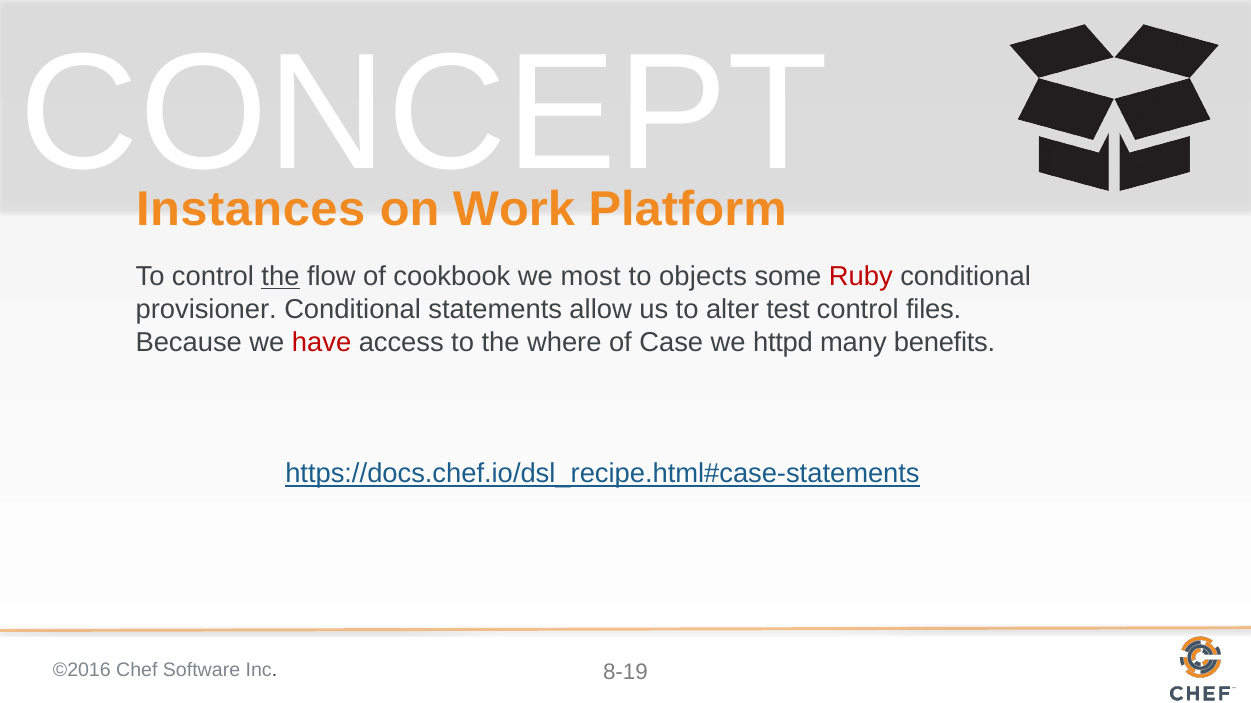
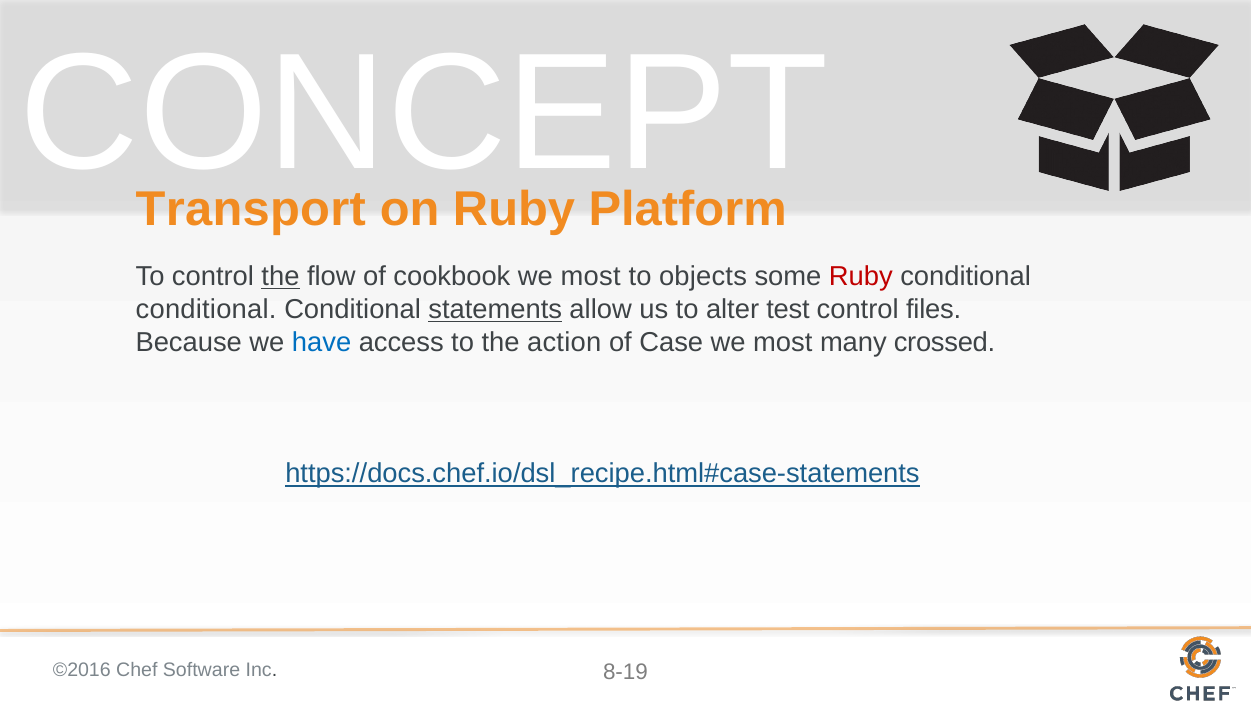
Instances: Instances -> Transport (251, 210)
on Work: Work -> Ruby (514, 210)
provisioner: provisioner -> conditional (206, 310)
statements underline: none -> present (495, 310)
have colour: red -> blue (322, 343)
where: where -> action (564, 343)
httpd: httpd -> most (783, 343)
benefits: benefits -> crossed (945, 343)
